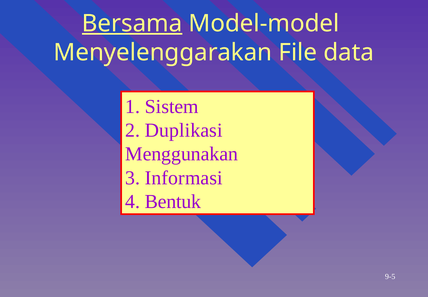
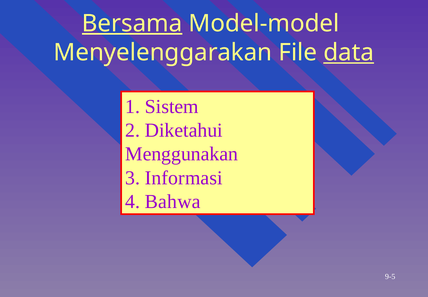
data underline: none -> present (349, 52)
Duplikasi: Duplikasi -> Diketahui (184, 130)
Bentuk: Bentuk -> Bahwa (173, 201)
